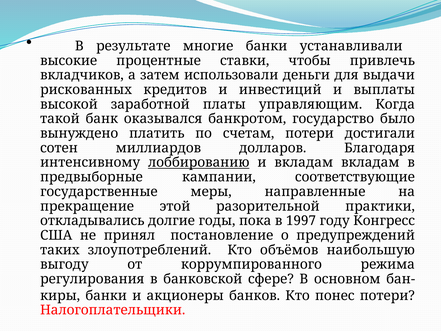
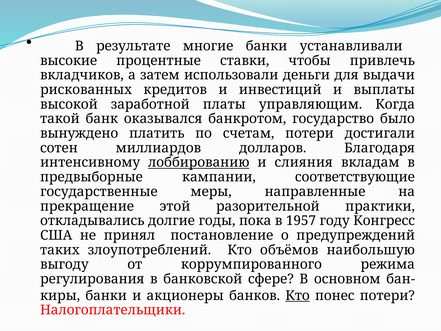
и вкладам: вкладам -> слияния (304, 162)
1997: 1997 -> 1957 (301, 221)
Кто underline: none -> present (298, 295)
